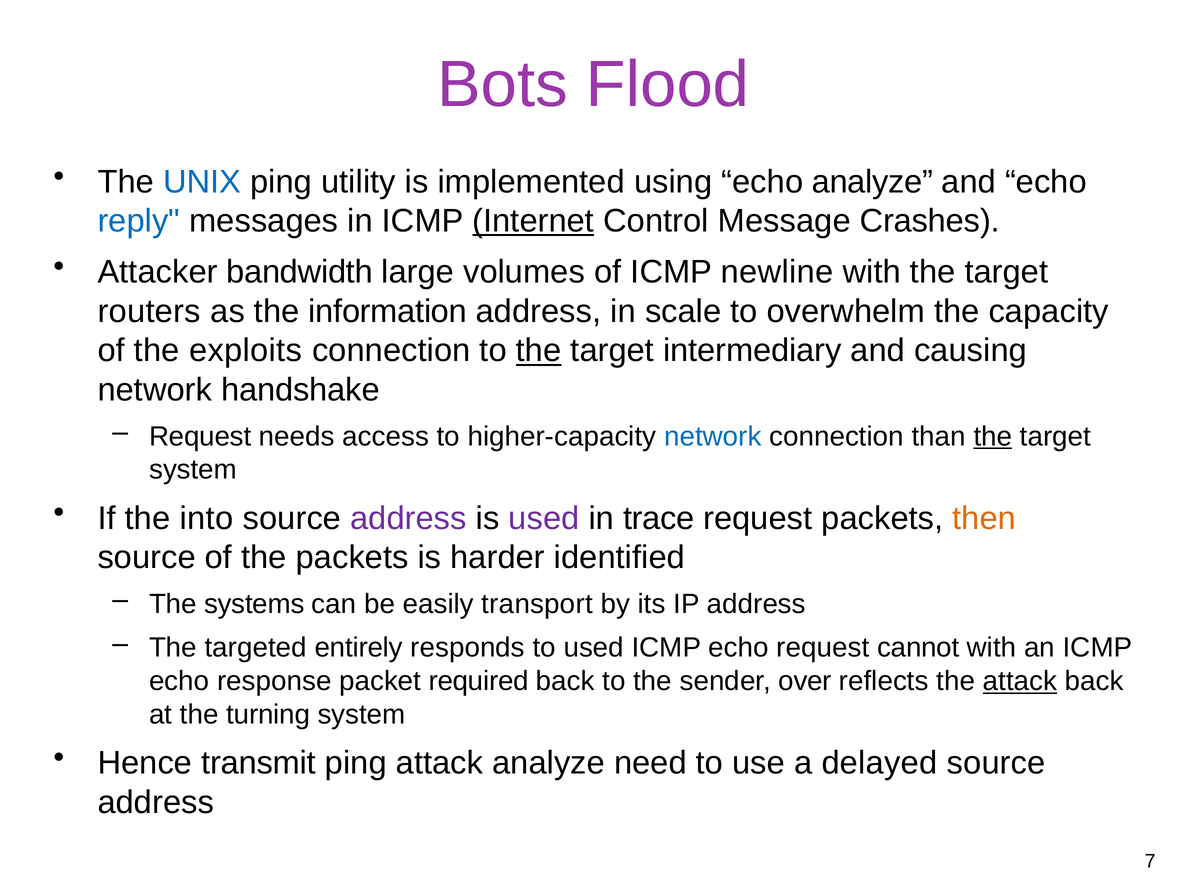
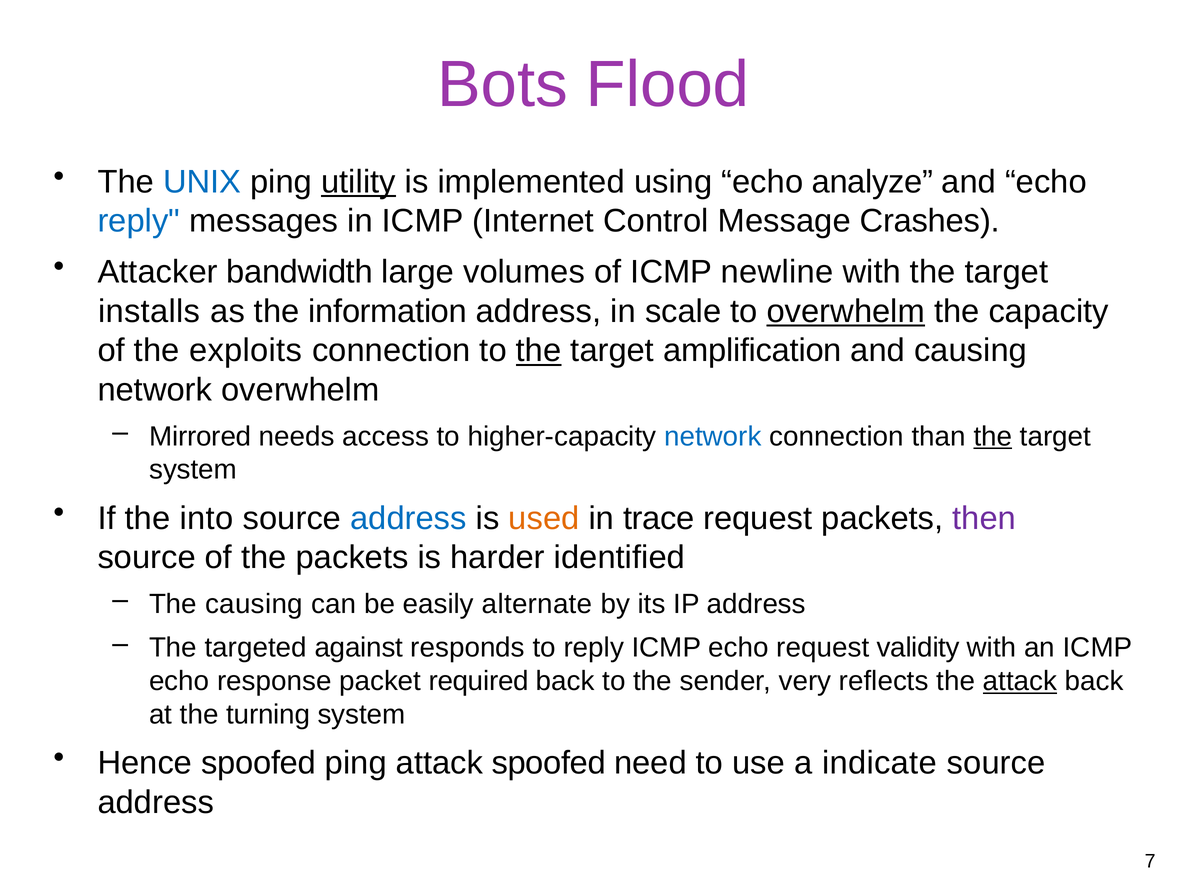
utility underline: none -> present (358, 182)
Internet underline: present -> none (533, 221)
routers: routers -> installs (149, 311)
overwhelm underline: none -> present (846, 311)
intermediary: intermediary -> amplification (752, 351)
network handshake: handshake -> overwhelm (300, 390)
Request: Request -> Mirrored (200, 436)
address colour: purple -> blue (408, 518)
used colour: purple -> orange (544, 518)
then colour: orange -> purple (984, 518)
The systems: systems -> causing (254, 604)
transport: transport -> alternate (537, 604)
entirely: entirely -> against (359, 648)
to used: used -> reply (594, 648)
cannot: cannot -> validity (918, 648)
over: over -> very (805, 681)
Hence transmit: transmit -> spoofed (259, 763)
attack analyze: analyze -> spoofed (549, 763)
delayed: delayed -> indicate (880, 763)
